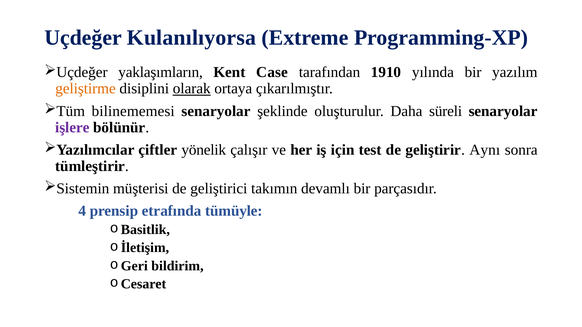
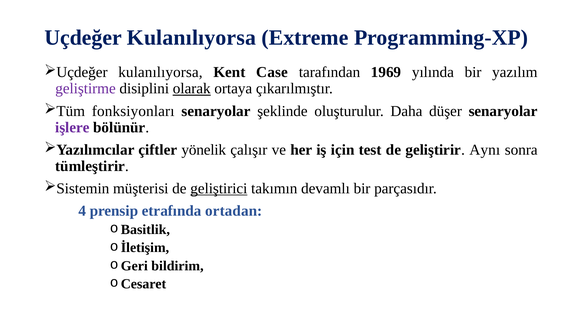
yaklaşımların: yaklaşımların -> kulanılıyorsa (160, 72)
1910: 1910 -> 1969 (386, 72)
geliştirme colour: orange -> purple (86, 89)
bilinememesi: bilinememesi -> fonksiyonları (133, 111)
süreli: süreli -> düşer (446, 111)
geliştirici underline: none -> present (219, 189)
tümüyle: tümüyle -> ortadan (234, 211)
